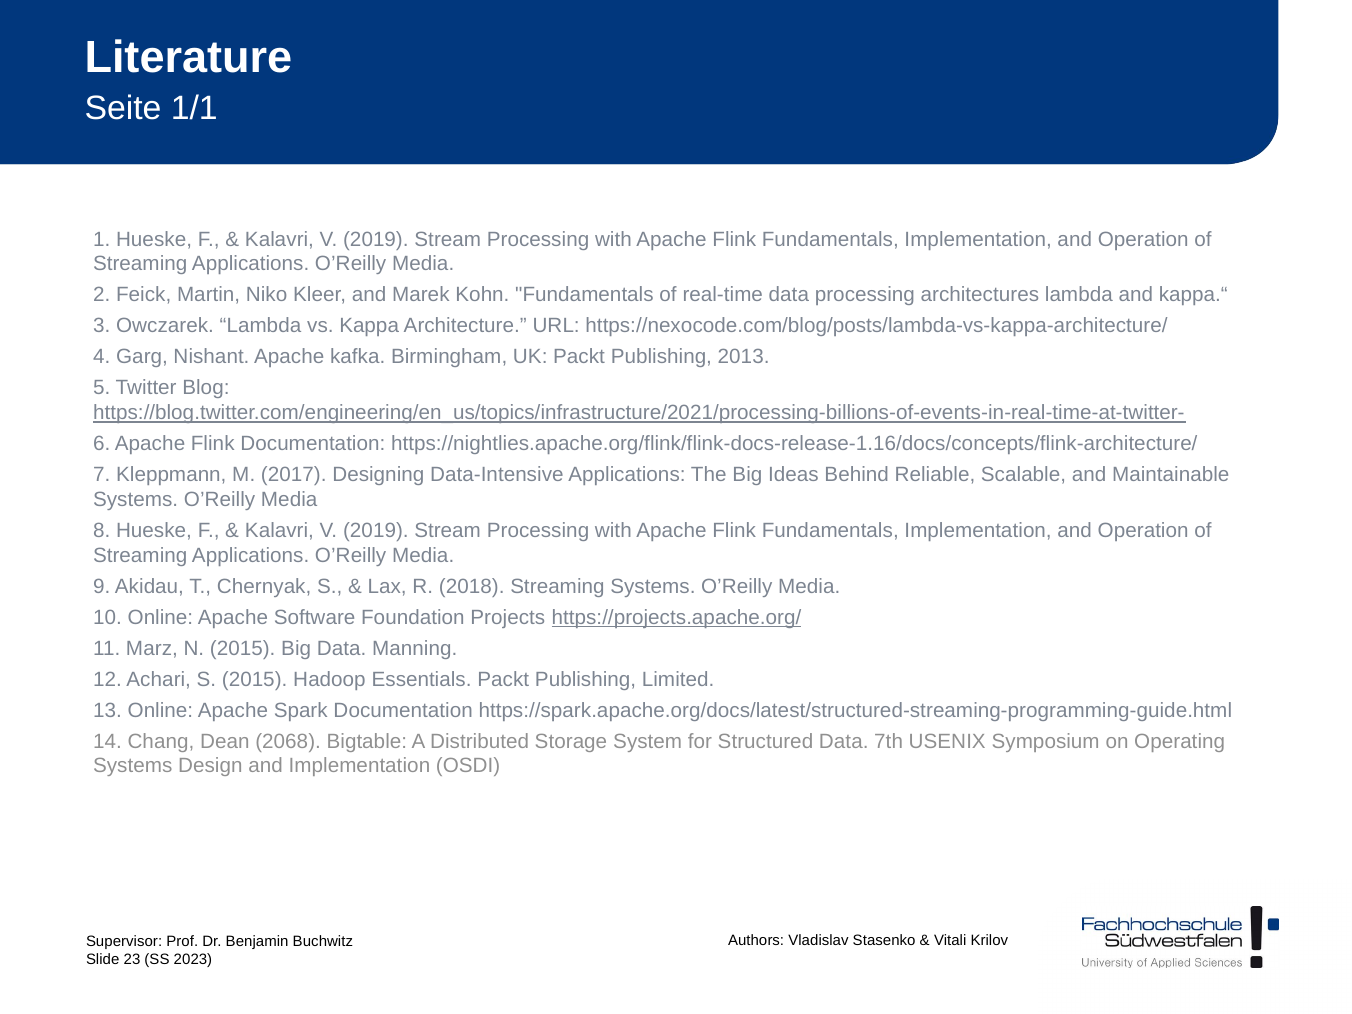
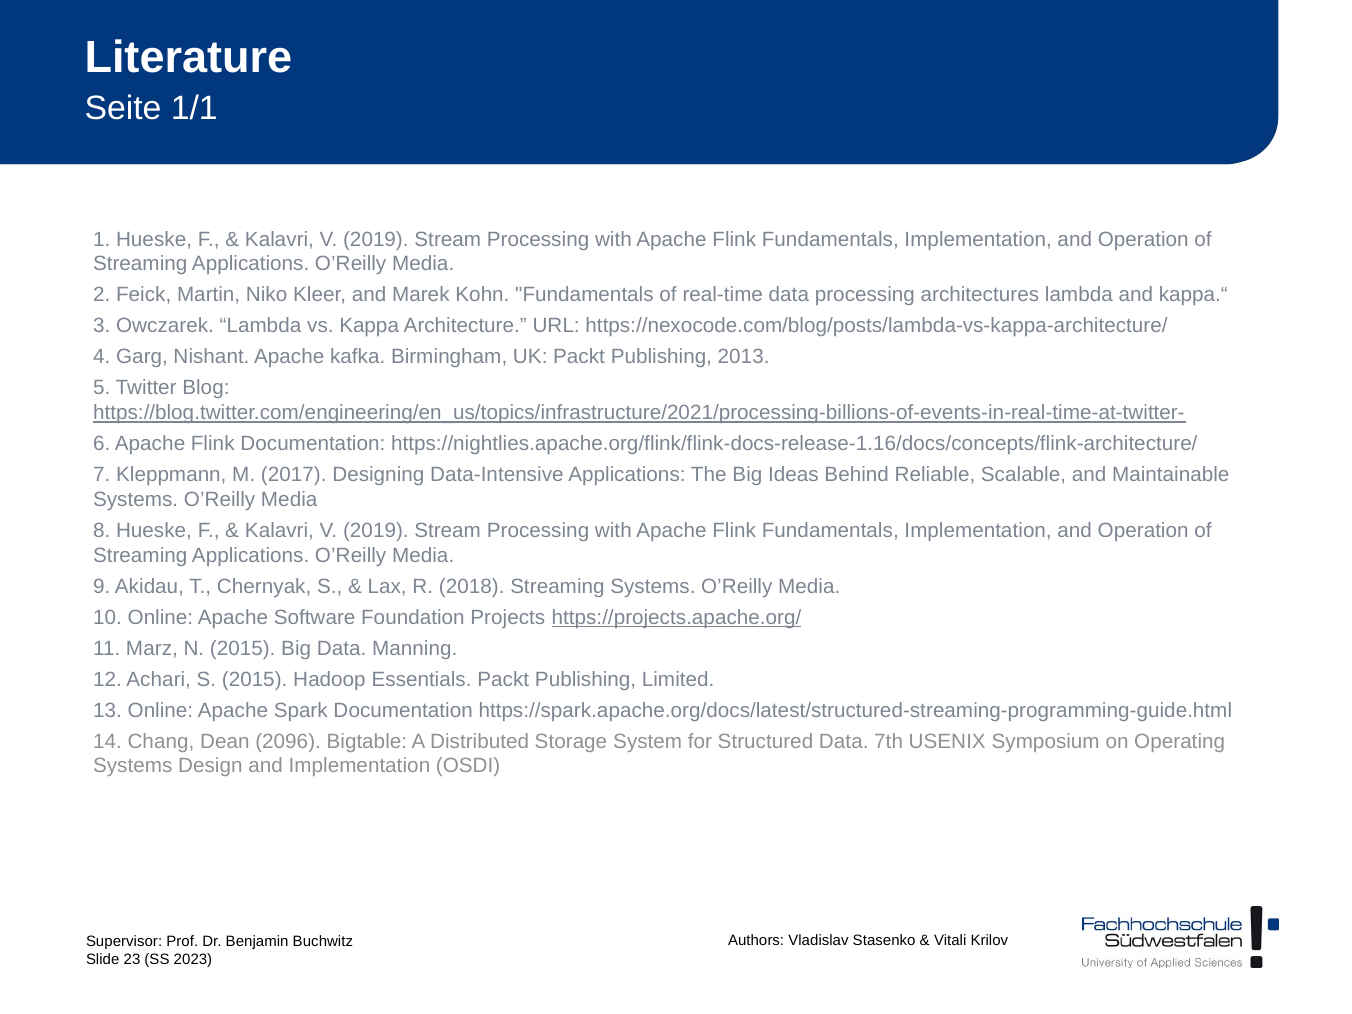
2068: 2068 -> 2096 (288, 741)
